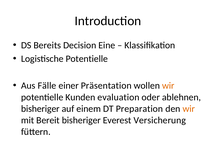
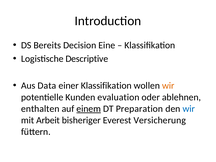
Logistische Potentielle: Potentielle -> Descriptive (87, 59)
Fälle: Fälle -> Data (47, 86)
einer Präsentation: Präsentation -> Klassifikation (106, 86)
bisheriger: bisheriger -> enthalten (40, 109)
einem underline: none -> present (89, 109)
wir colour: orange -> blue (189, 109)
Bereit: Bereit -> Arbeit (48, 120)
